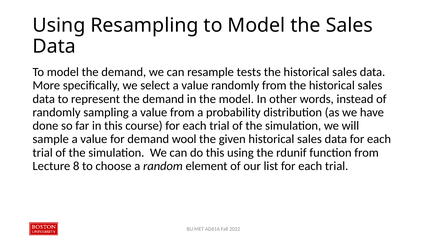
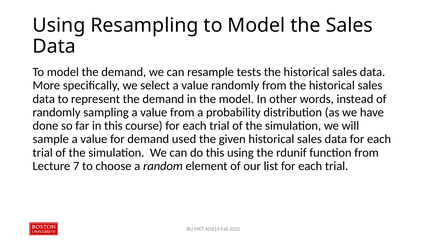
wool: wool -> used (184, 139)
8: 8 -> 7 (76, 166)
